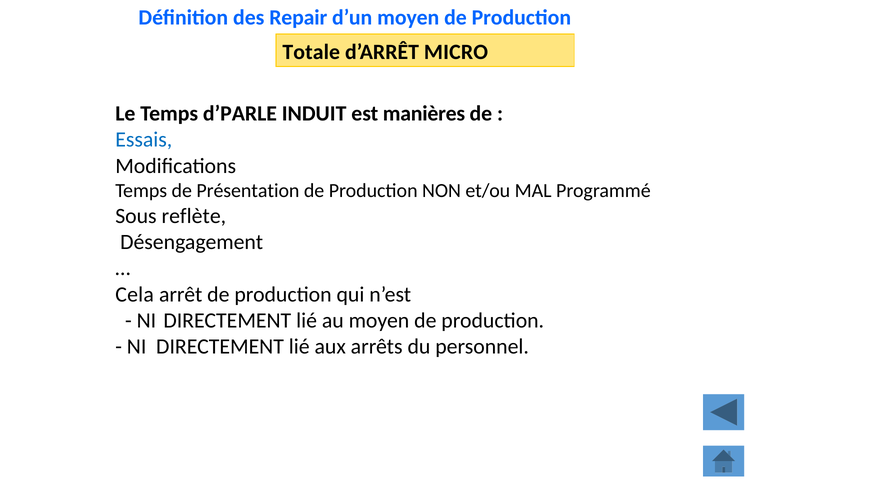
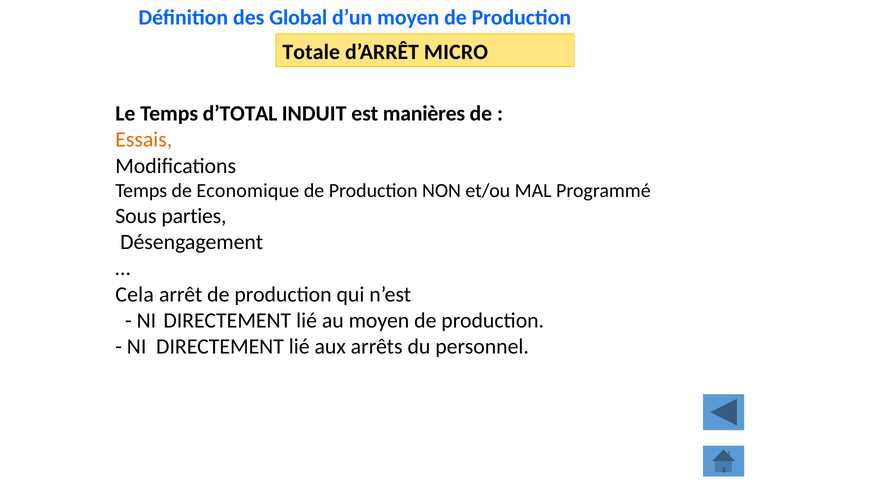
Repair: Repair -> Global (298, 18)
d’PARLE: d’PARLE -> d’TOTAL (240, 114)
Essais colour: blue -> orange (144, 140)
Présentation: Présentation -> Economique (248, 191)
reflète: reflète -> parties (194, 216)
